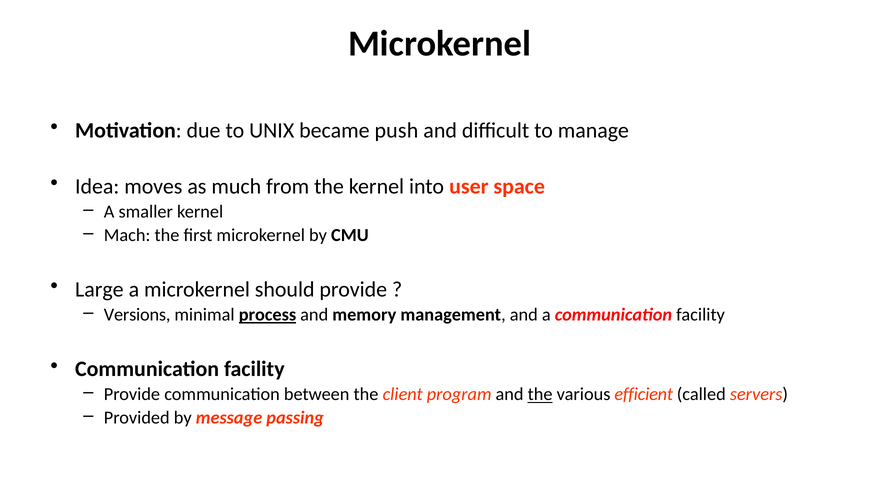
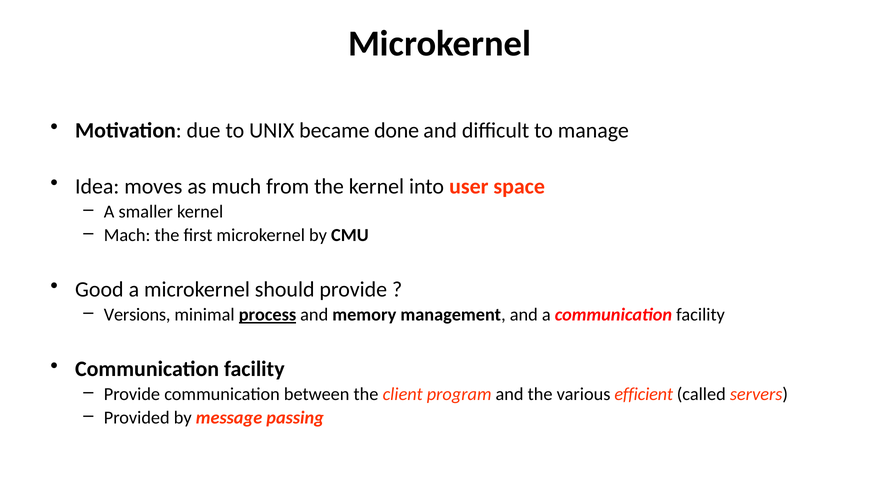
push: push -> done (397, 130)
Large: Large -> Good (99, 289)
the underline: present -> none (540, 394)
